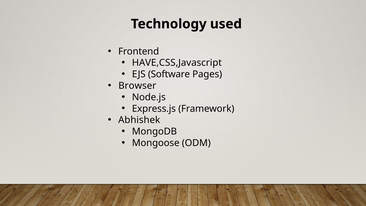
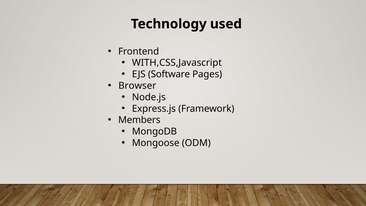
HAVE,CSS,Javascript: HAVE,CSS,Javascript -> WITH,CSS,Javascript (177, 63)
Abhishek: Abhishek -> Members (139, 120)
